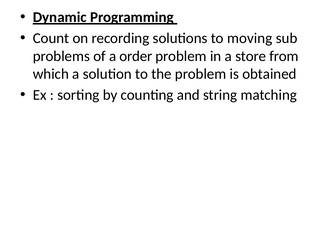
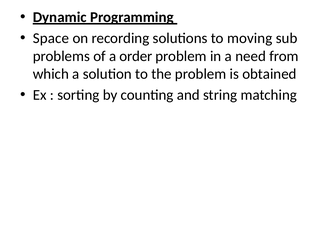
Count: Count -> Space (51, 38)
store: store -> need (251, 56)
